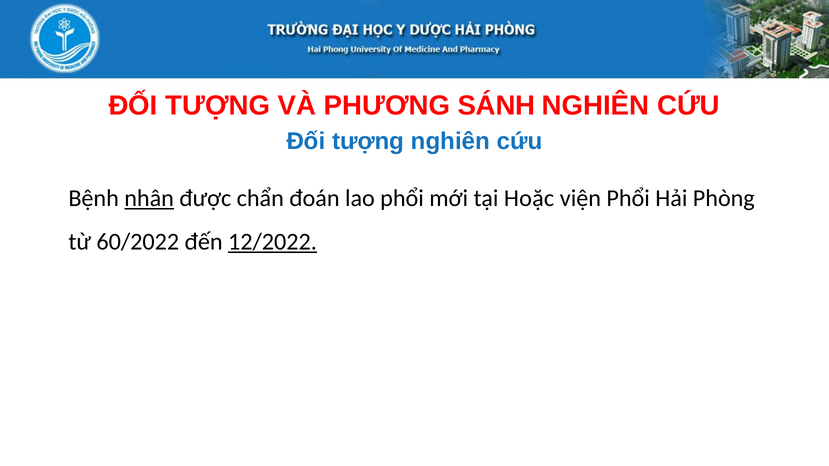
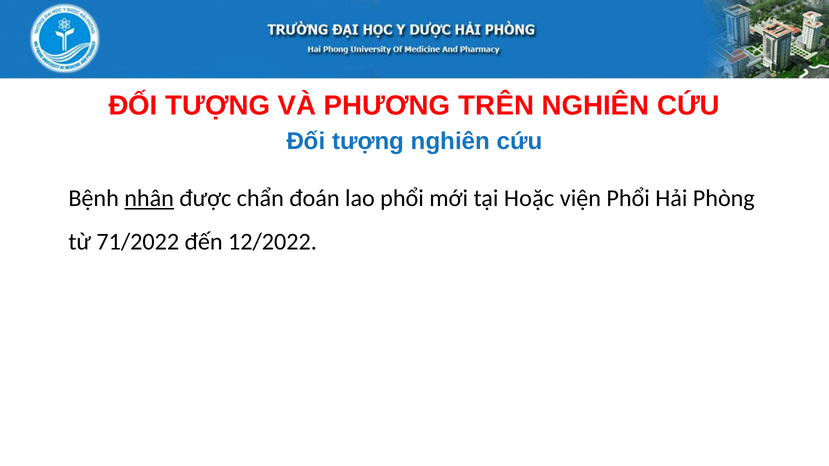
SÁNH: SÁNH -> TRÊN (496, 106)
60/2022: 60/2022 -> 71/2022 (138, 242)
12/2022 underline: present -> none (272, 242)
